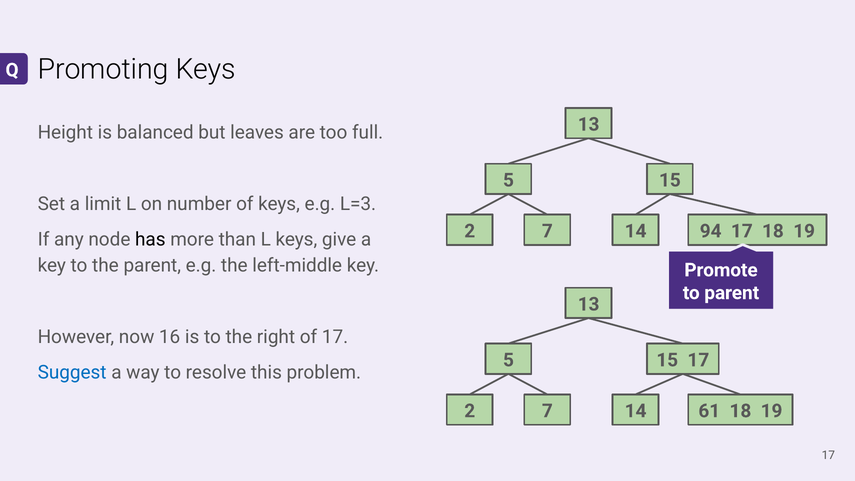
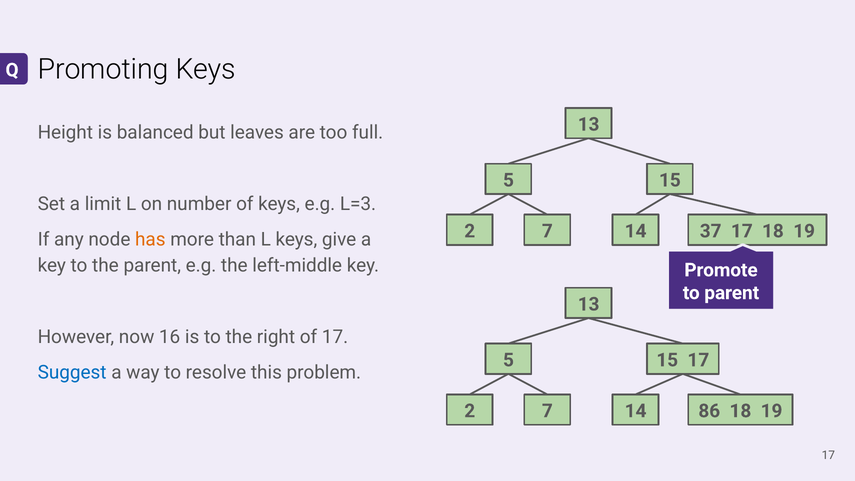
94: 94 -> 37 (711, 231)
has colour: black -> orange (150, 239)
61: 61 -> 86 (709, 411)
